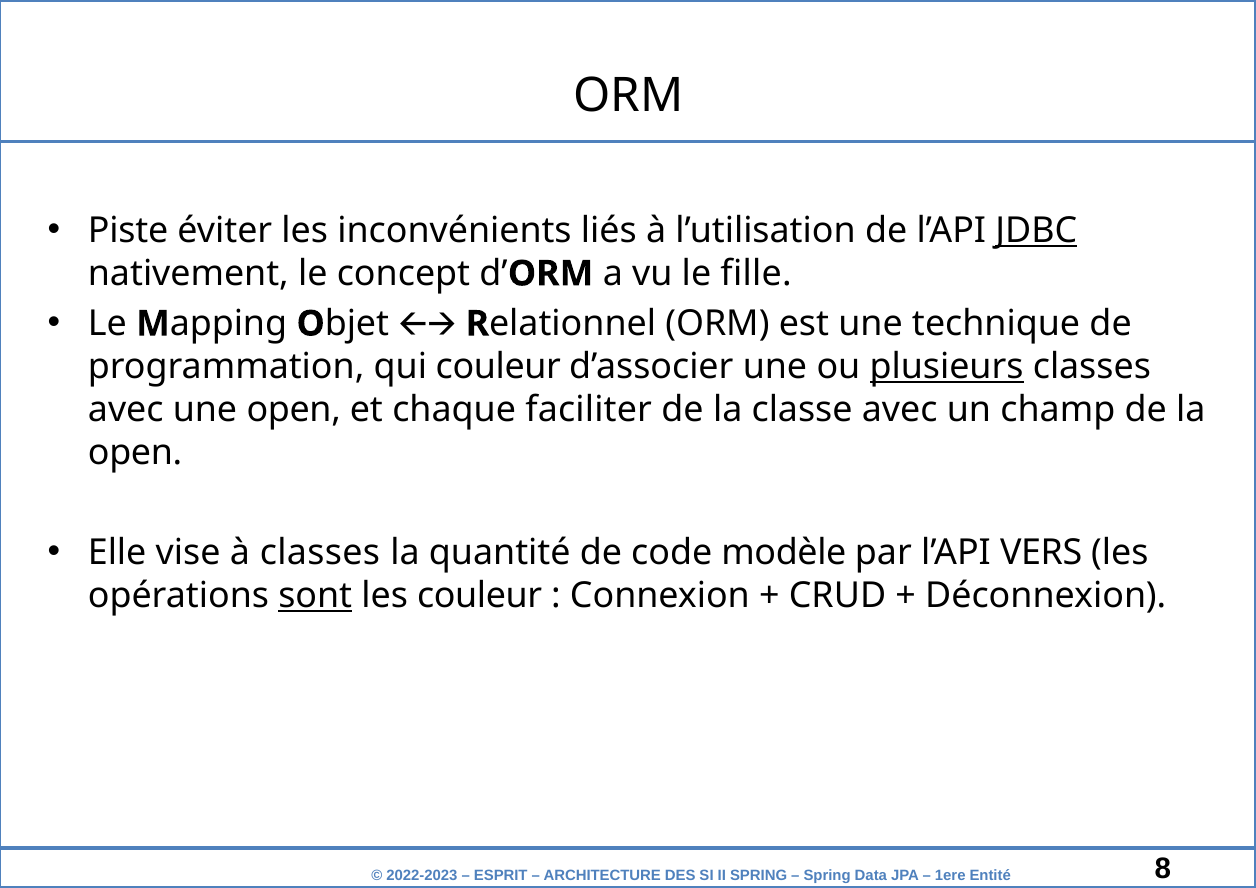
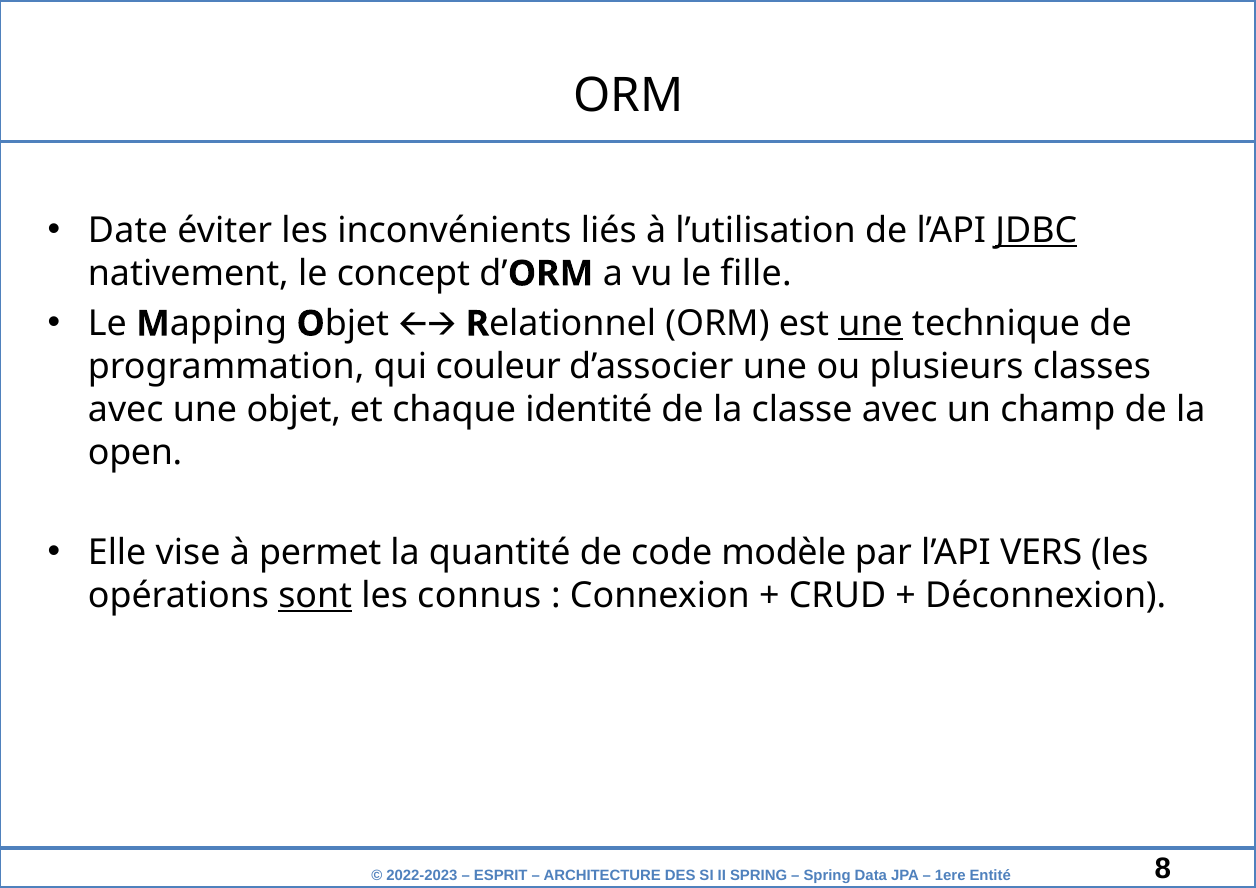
Piste: Piste -> Date (128, 231)
une underline: none -> present (871, 324)
plusieurs underline: present -> none (947, 367)
une open: open -> objet (294, 410)
faciliter: faciliter -> identité (589, 410)
à classes: classes -> permet (320, 553)
les couleur: couleur -> connus (479, 596)
